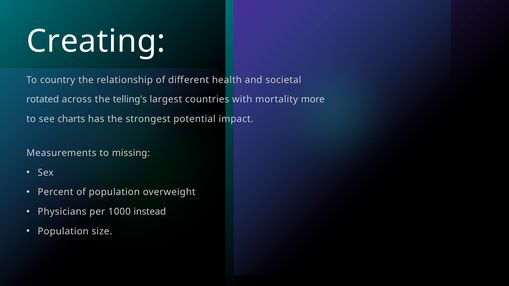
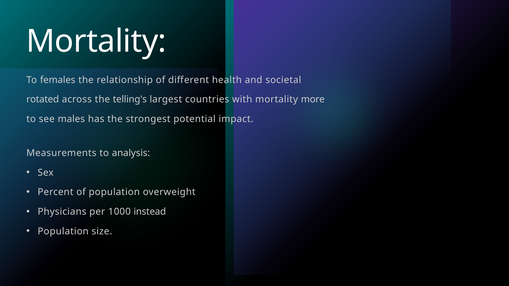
Creating: Creating -> Mortality (96, 41)
country: country -> females (58, 80)
charts: charts -> males (71, 119)
missing: missing -> analysis (131, 153)
